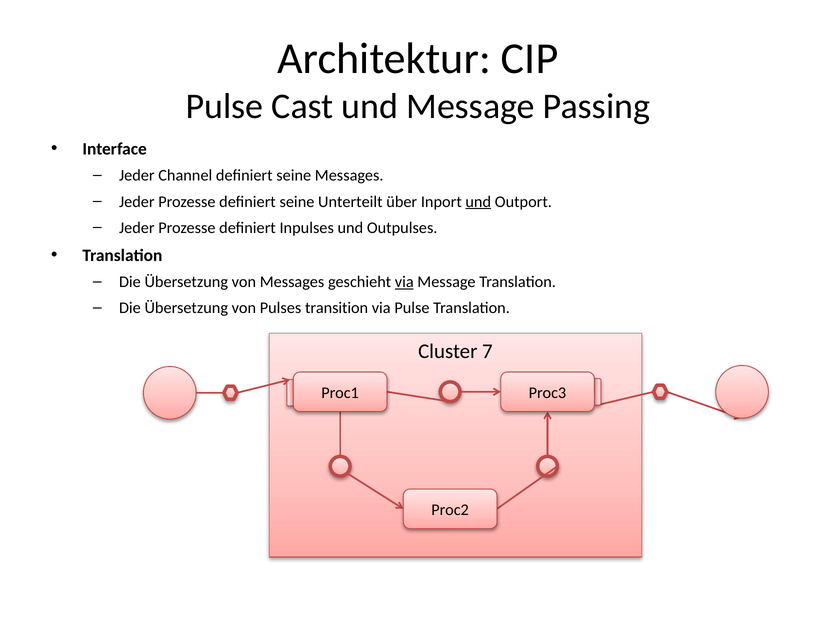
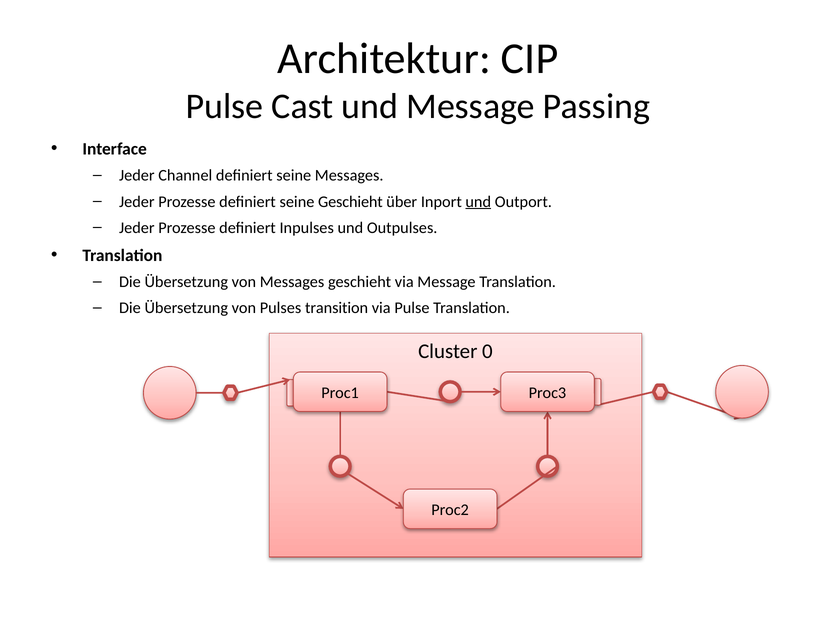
seine Unterteilt: Unterteilt -> Geschieht (350, 202)
via underline: present -> none (404, 282)
7: 7 -> 0 (487, 351)
